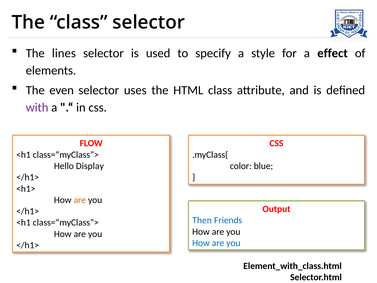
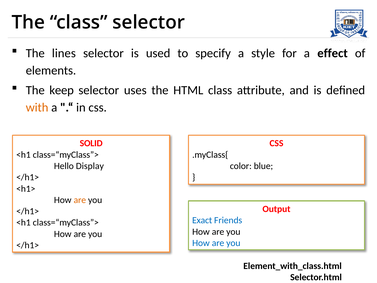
even: even -> keep (62, 90)
with colour: purple -> orange (37, 107)
FLOW: FLOW -> SOLID (91, 143)
Then: Then -> Exact (202, 220)
